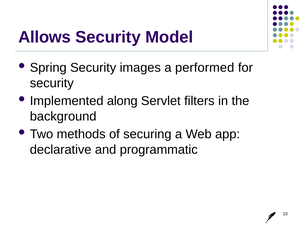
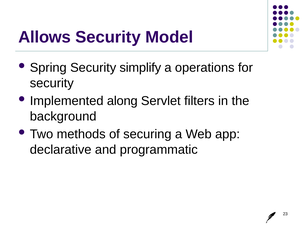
images: images -> simplify (140, 68)
performed: performed -> operations (205, 68)
